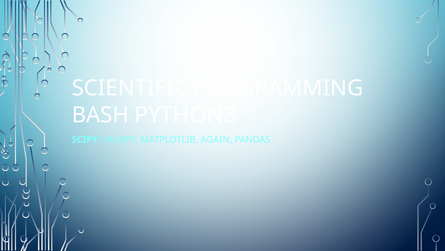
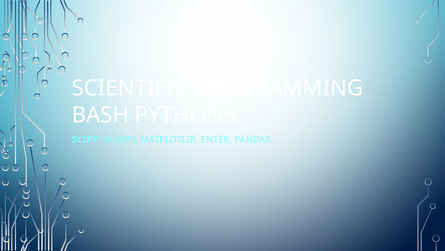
AGAIN: AGAIN -> ENTER (216, 139)
